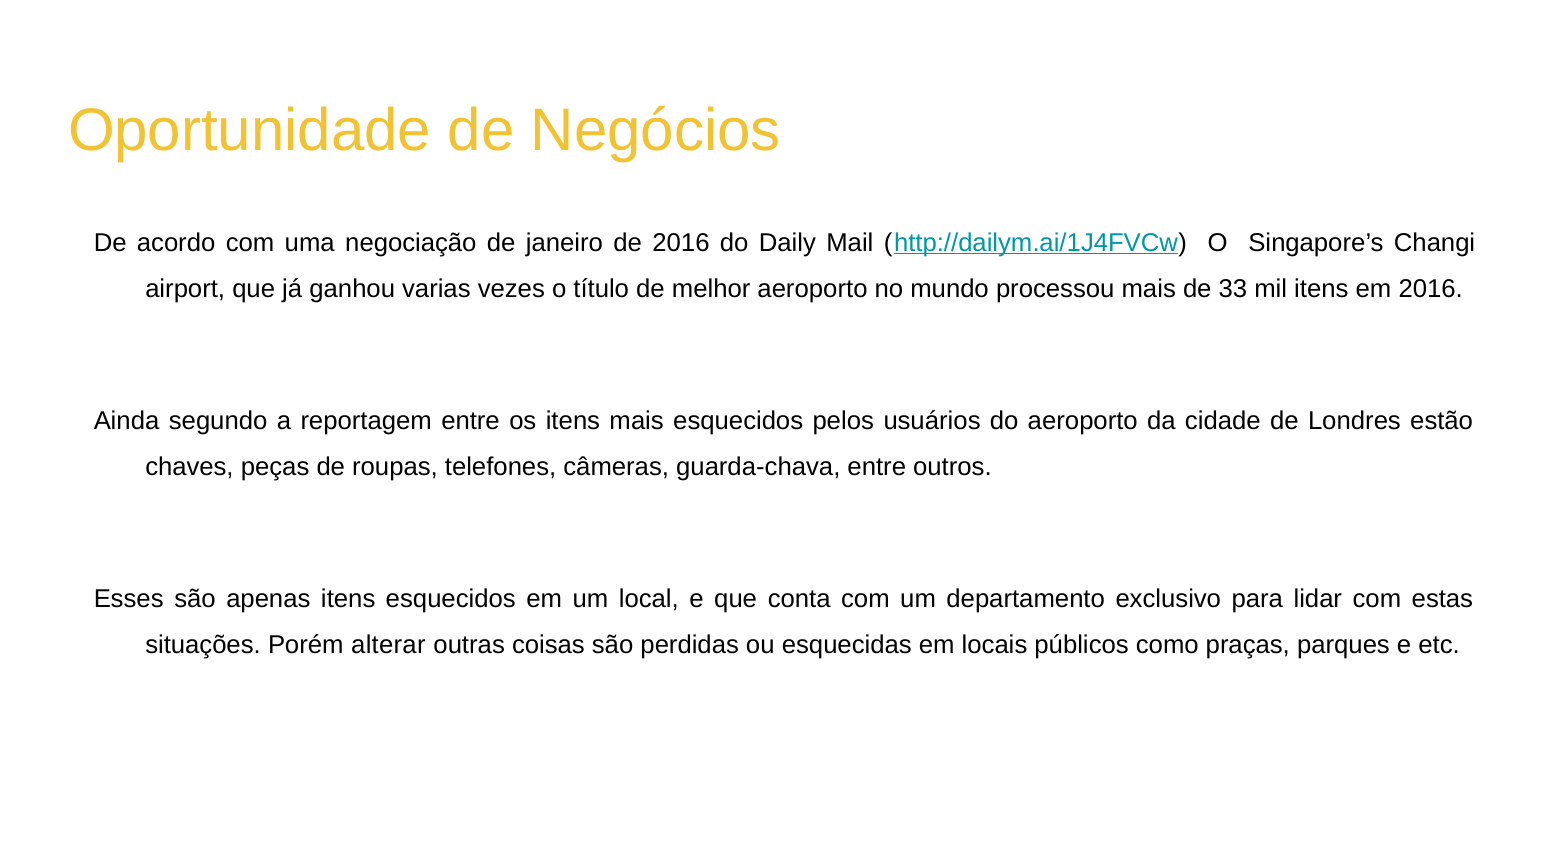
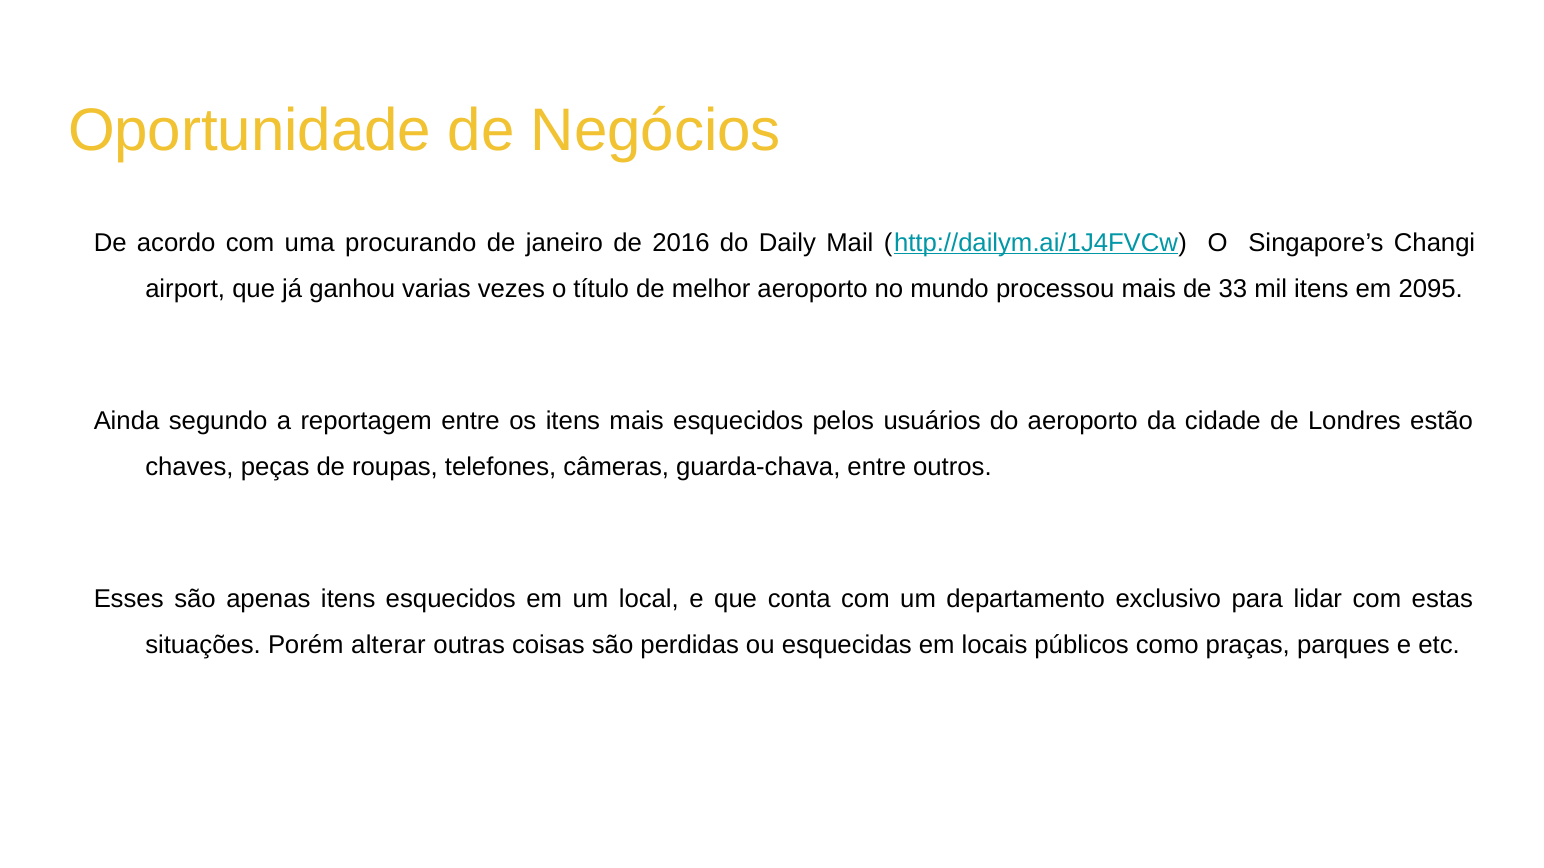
negociação: negociação -> procurando (411, 243)
em 2016: 2016 -> 2095 (1431, 289)
